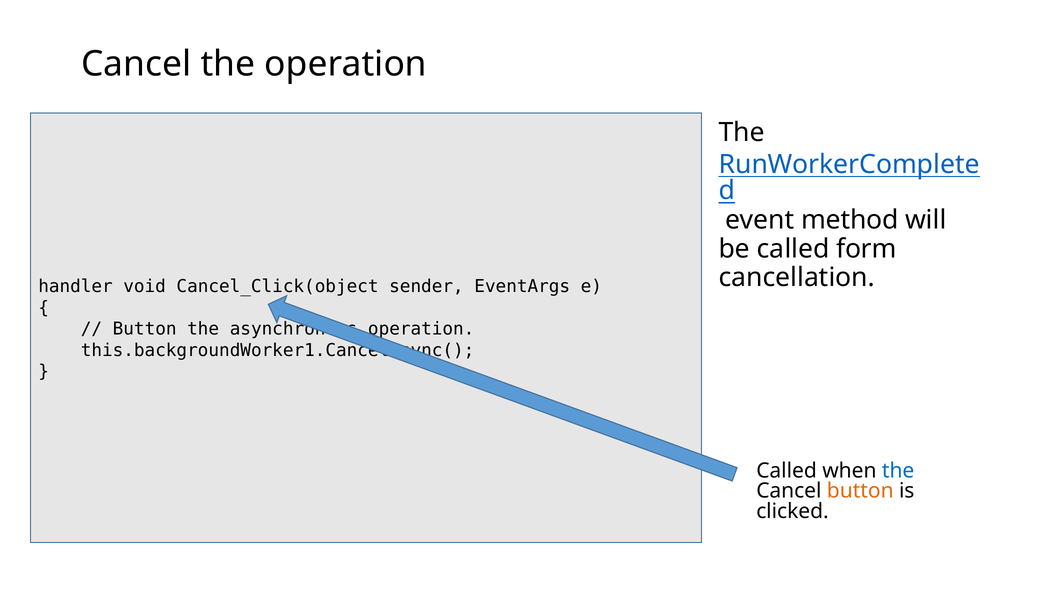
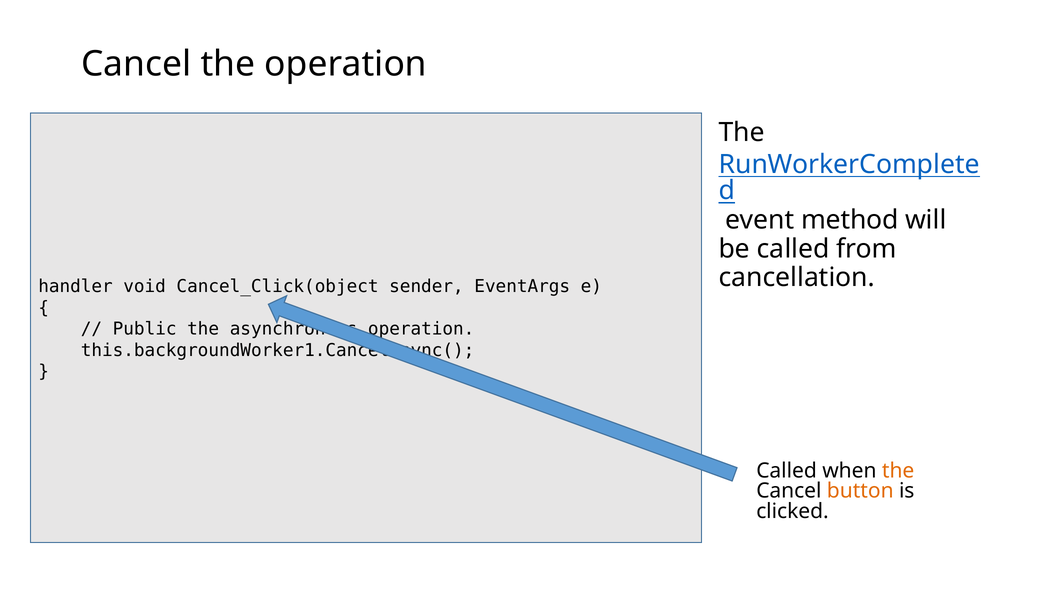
form: form -> from (866, 249)
Button: Button -> Public (145, 329)
the colour: blue -> orange (898, 471)
